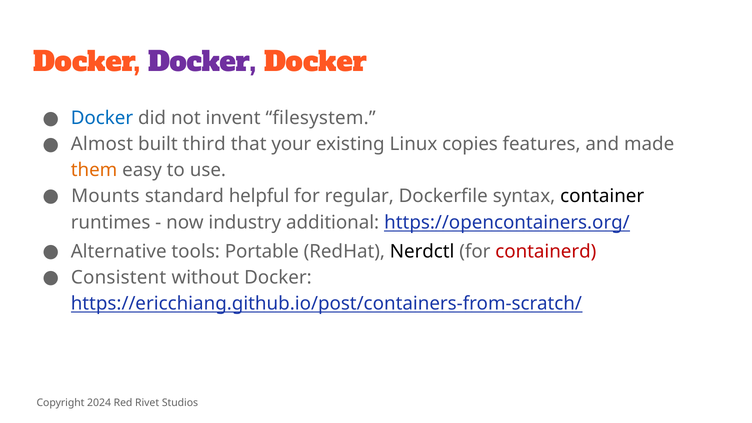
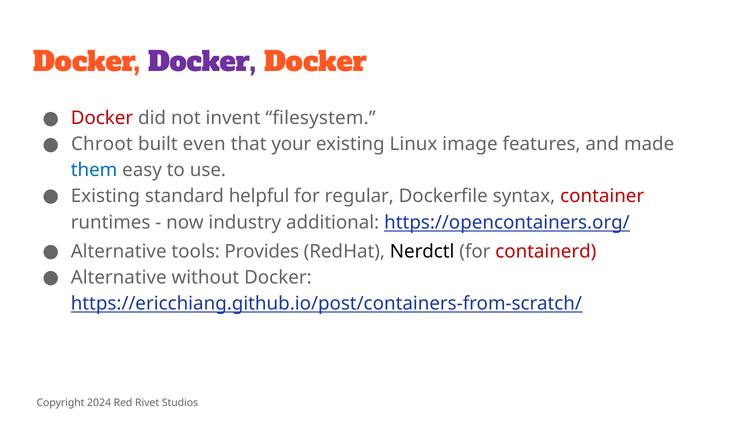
Docker colour: blue -> red (102, 118)
Almost: Almost -> Chroot (102, 144)
third: third -> even (204, 144)
copies: copies -> image (470, 144)
them colour: orange -> blue (94, 170)
Mounts: Mounts -> Existing (105, 196)
container colour: black -> red (602, 196)
Portable: Portable -> Provides (262, 251)
Consistent: Consistent -> Alternative (119, 277)
